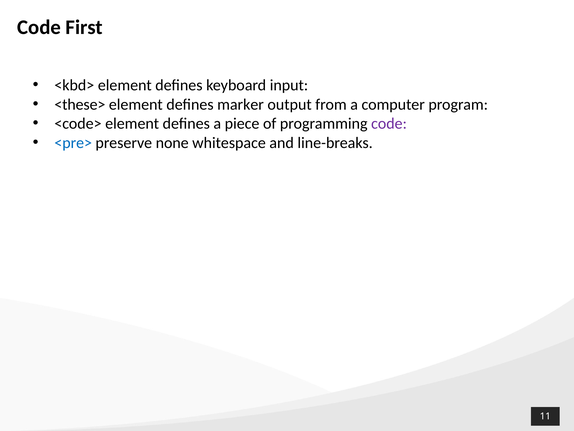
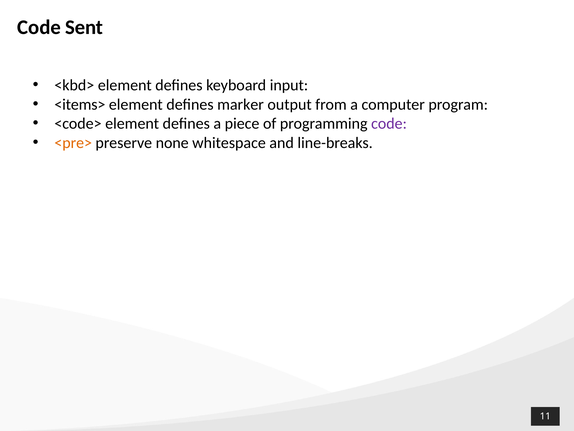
First: First -> Sent (84, 27)
<these>: <these> -> <items> (80, 104)
<pre> colour: blue -> orange (73, 143)
